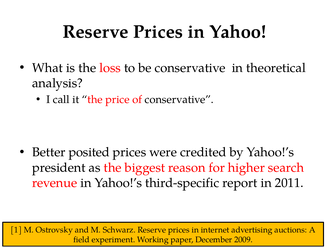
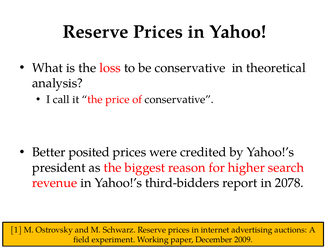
third-specific: third-specific -> third-bidders (182, 183)
2011: 2011 -> 2078 (289, 183)
